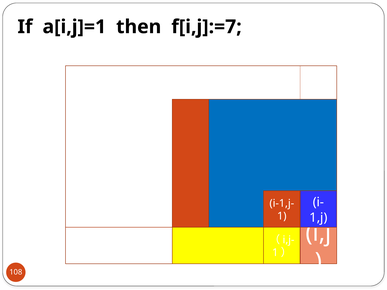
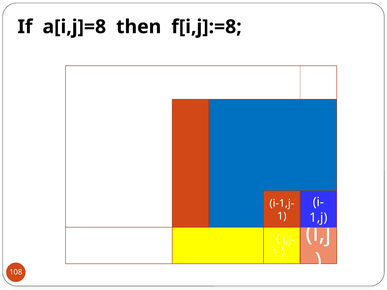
a[i,j]=1: a[i,j]=1 -> a[i,j]=8 (74, 27)
f[i,j]:=7: f[i,j]:=7 -> f[i,j]:=8 (207, 27)
